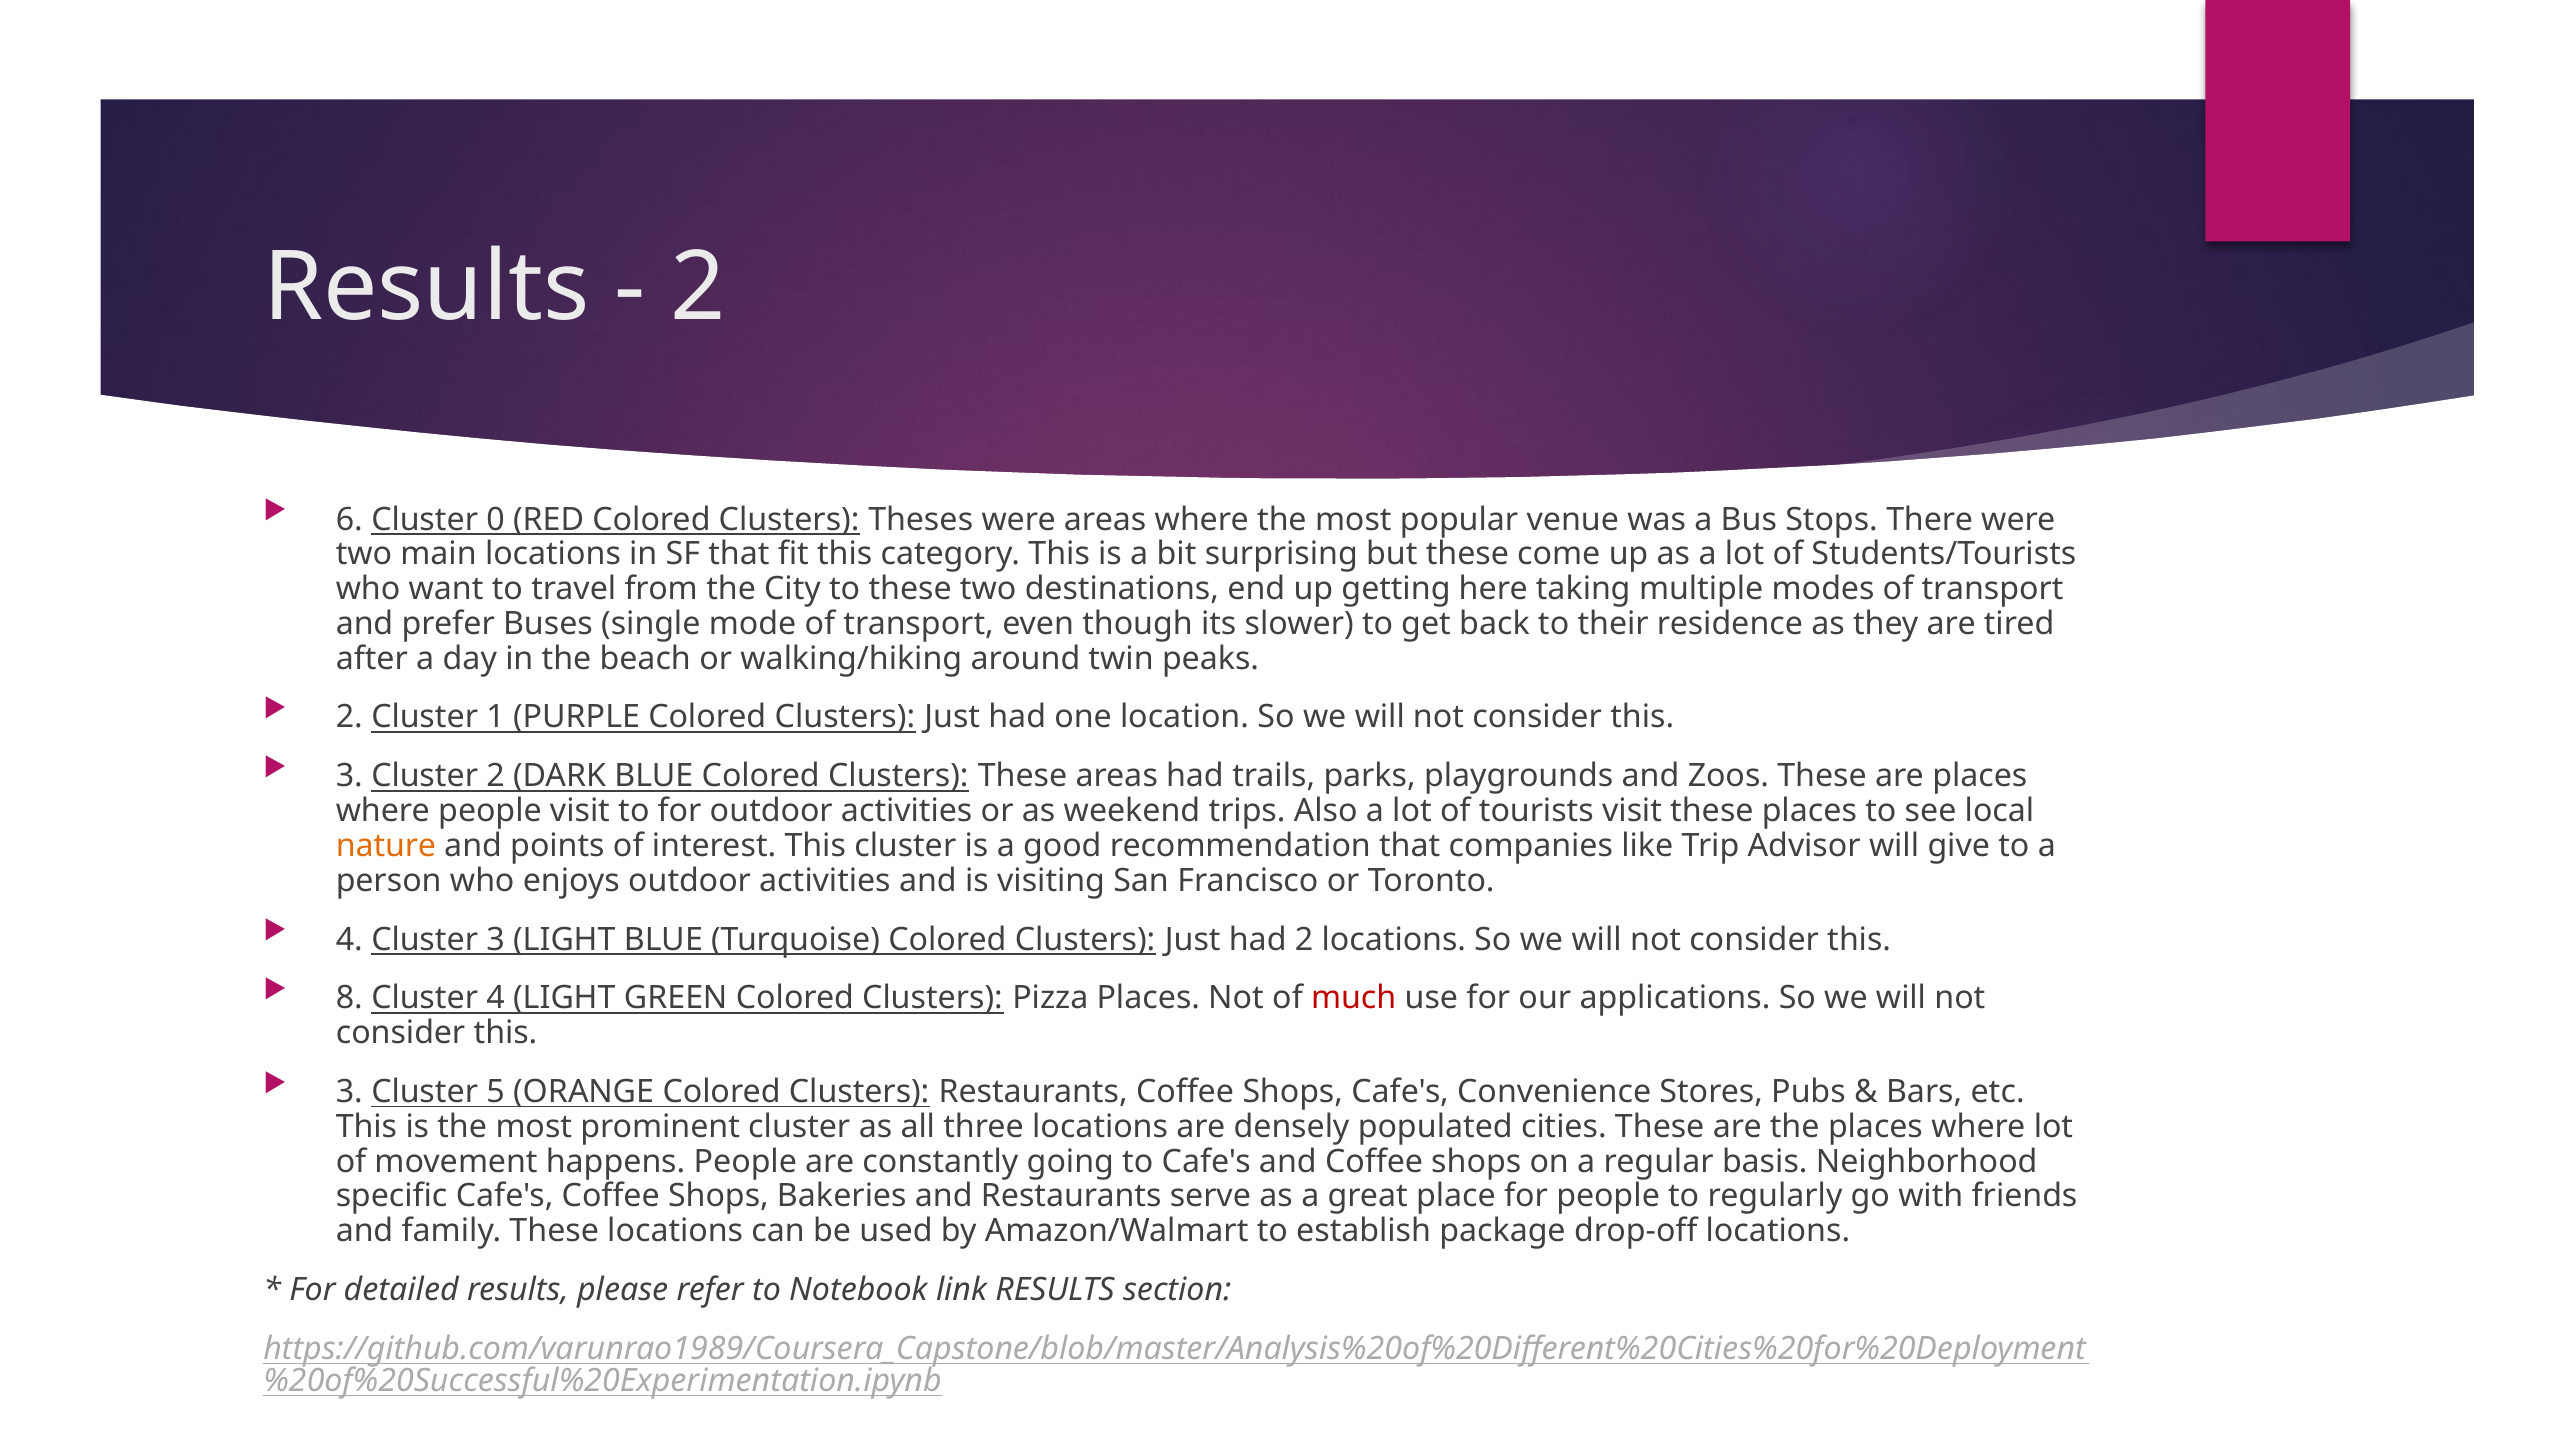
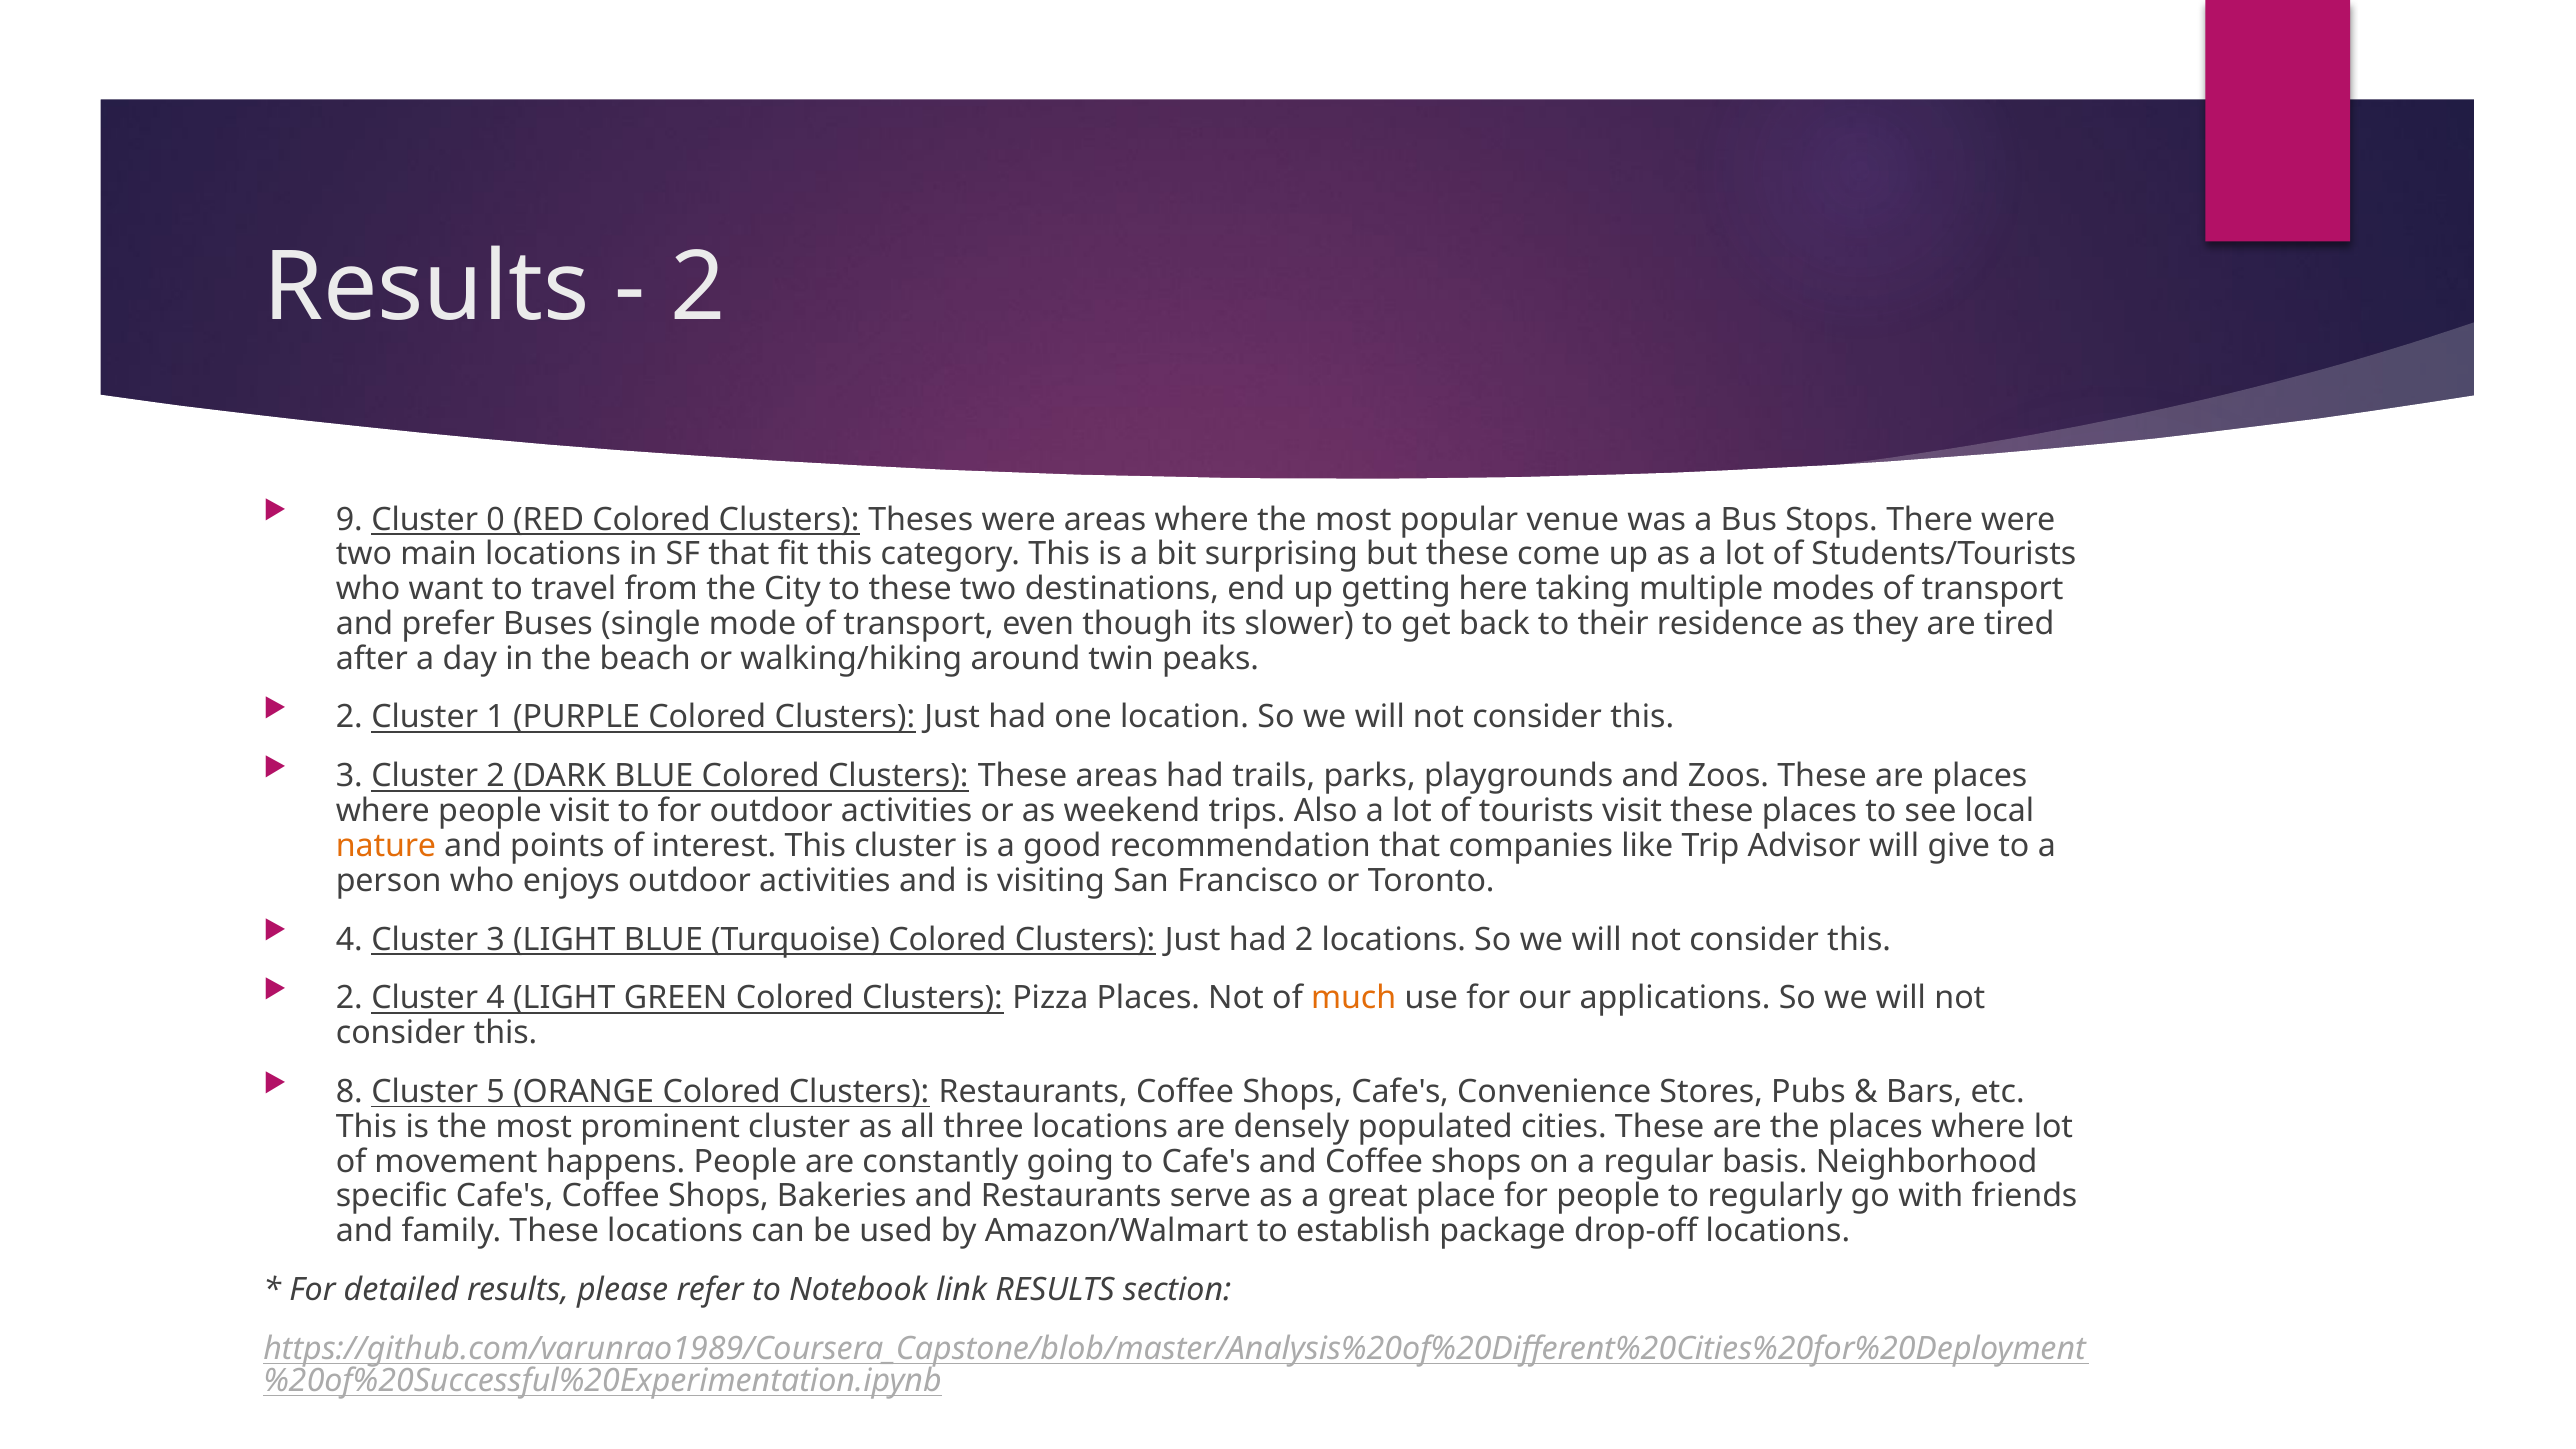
6: 6 -> 9 (349, 519)
8: 8 -> 2 (349, 998)
much colour: red -> orange (1354, 998)
3: 3 -> 8 (349, 1092)
